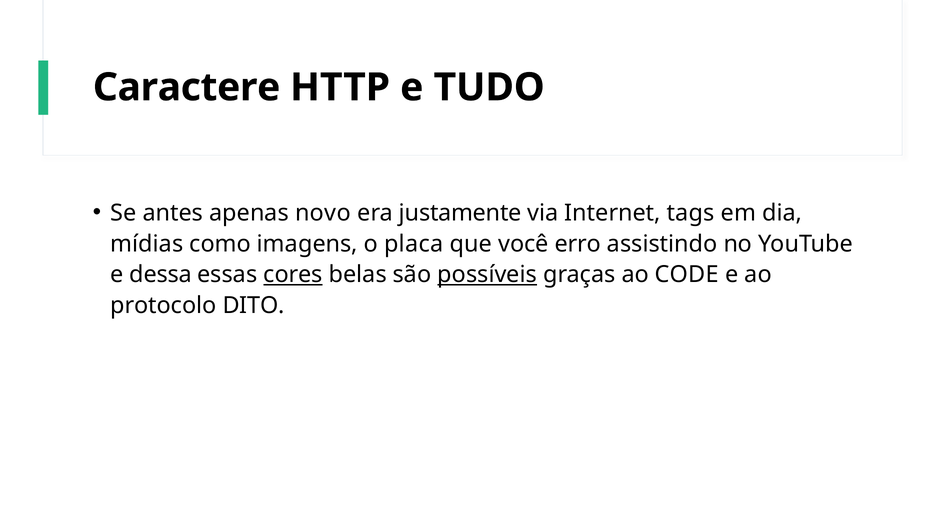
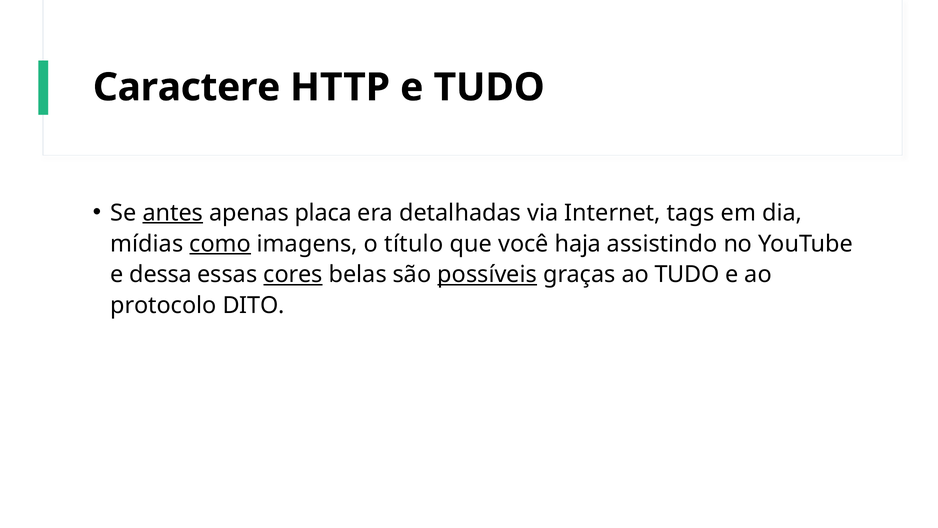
antes underline: none -> present (173, 213)
novo: novo -> placa (323, 213)
justamente: justamente -> detalhadas (460, 213)
como underline: none -> present (220, 244)
placa: placa -> título (414, 244)
erro: erro -> haja (578, 244)
ao CODE: CODE -> TUDO (687, 275)
